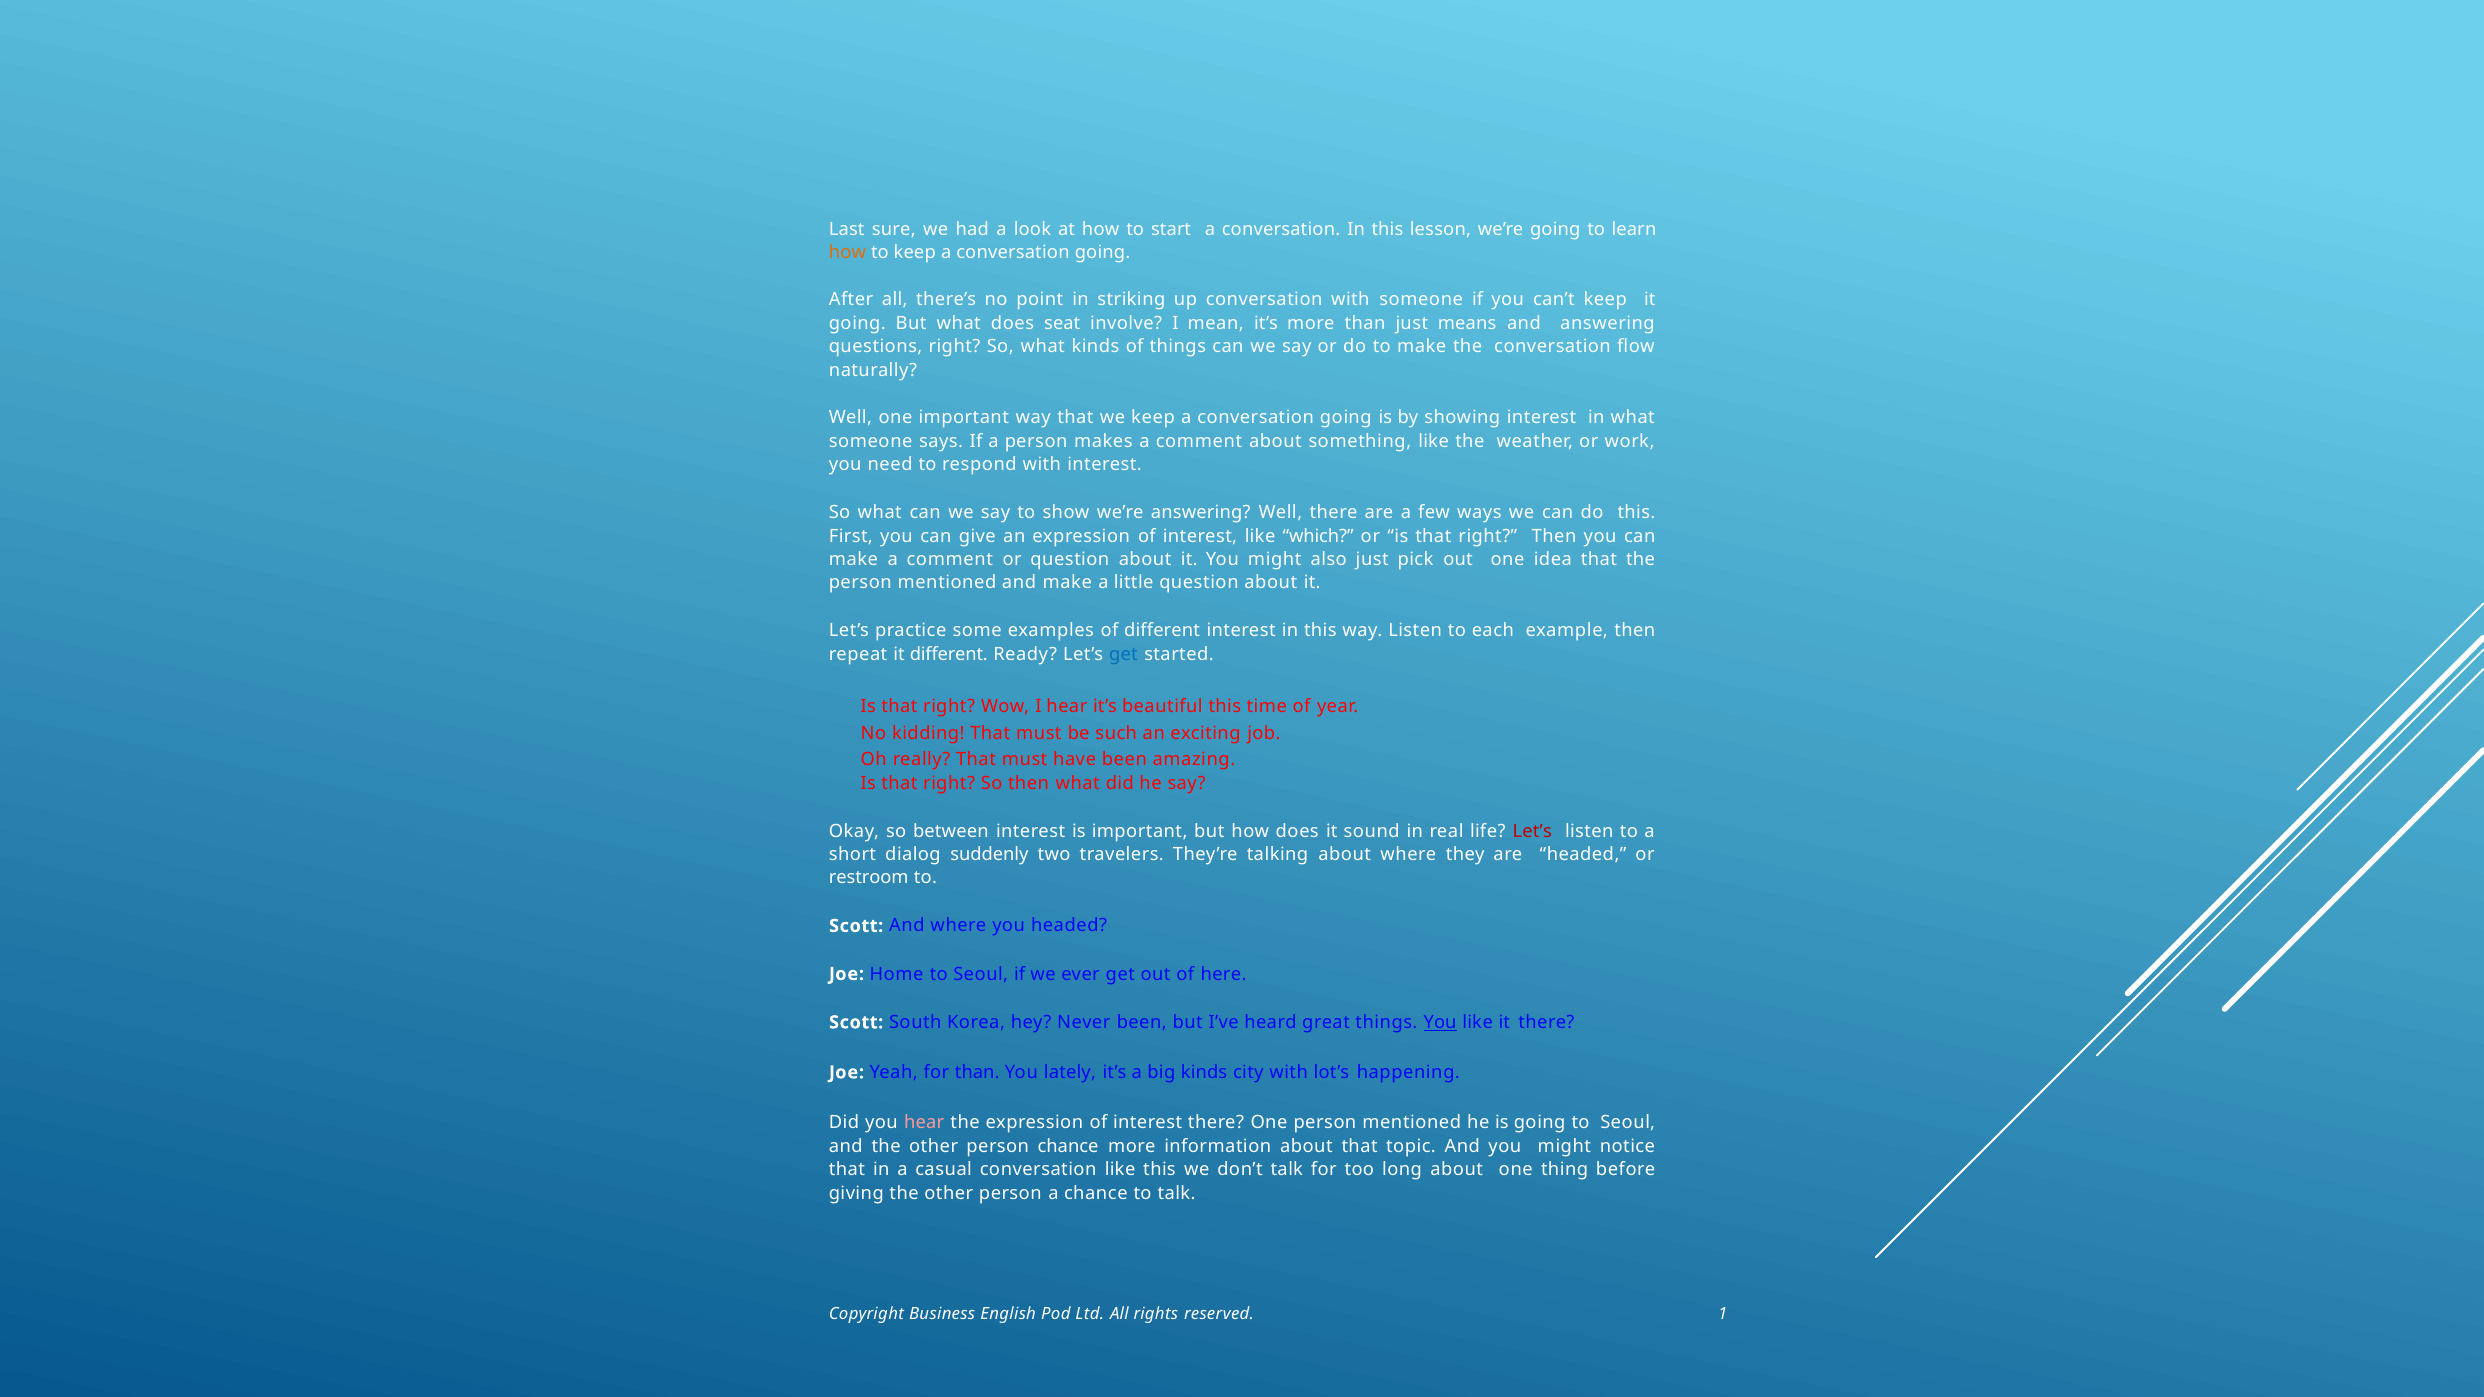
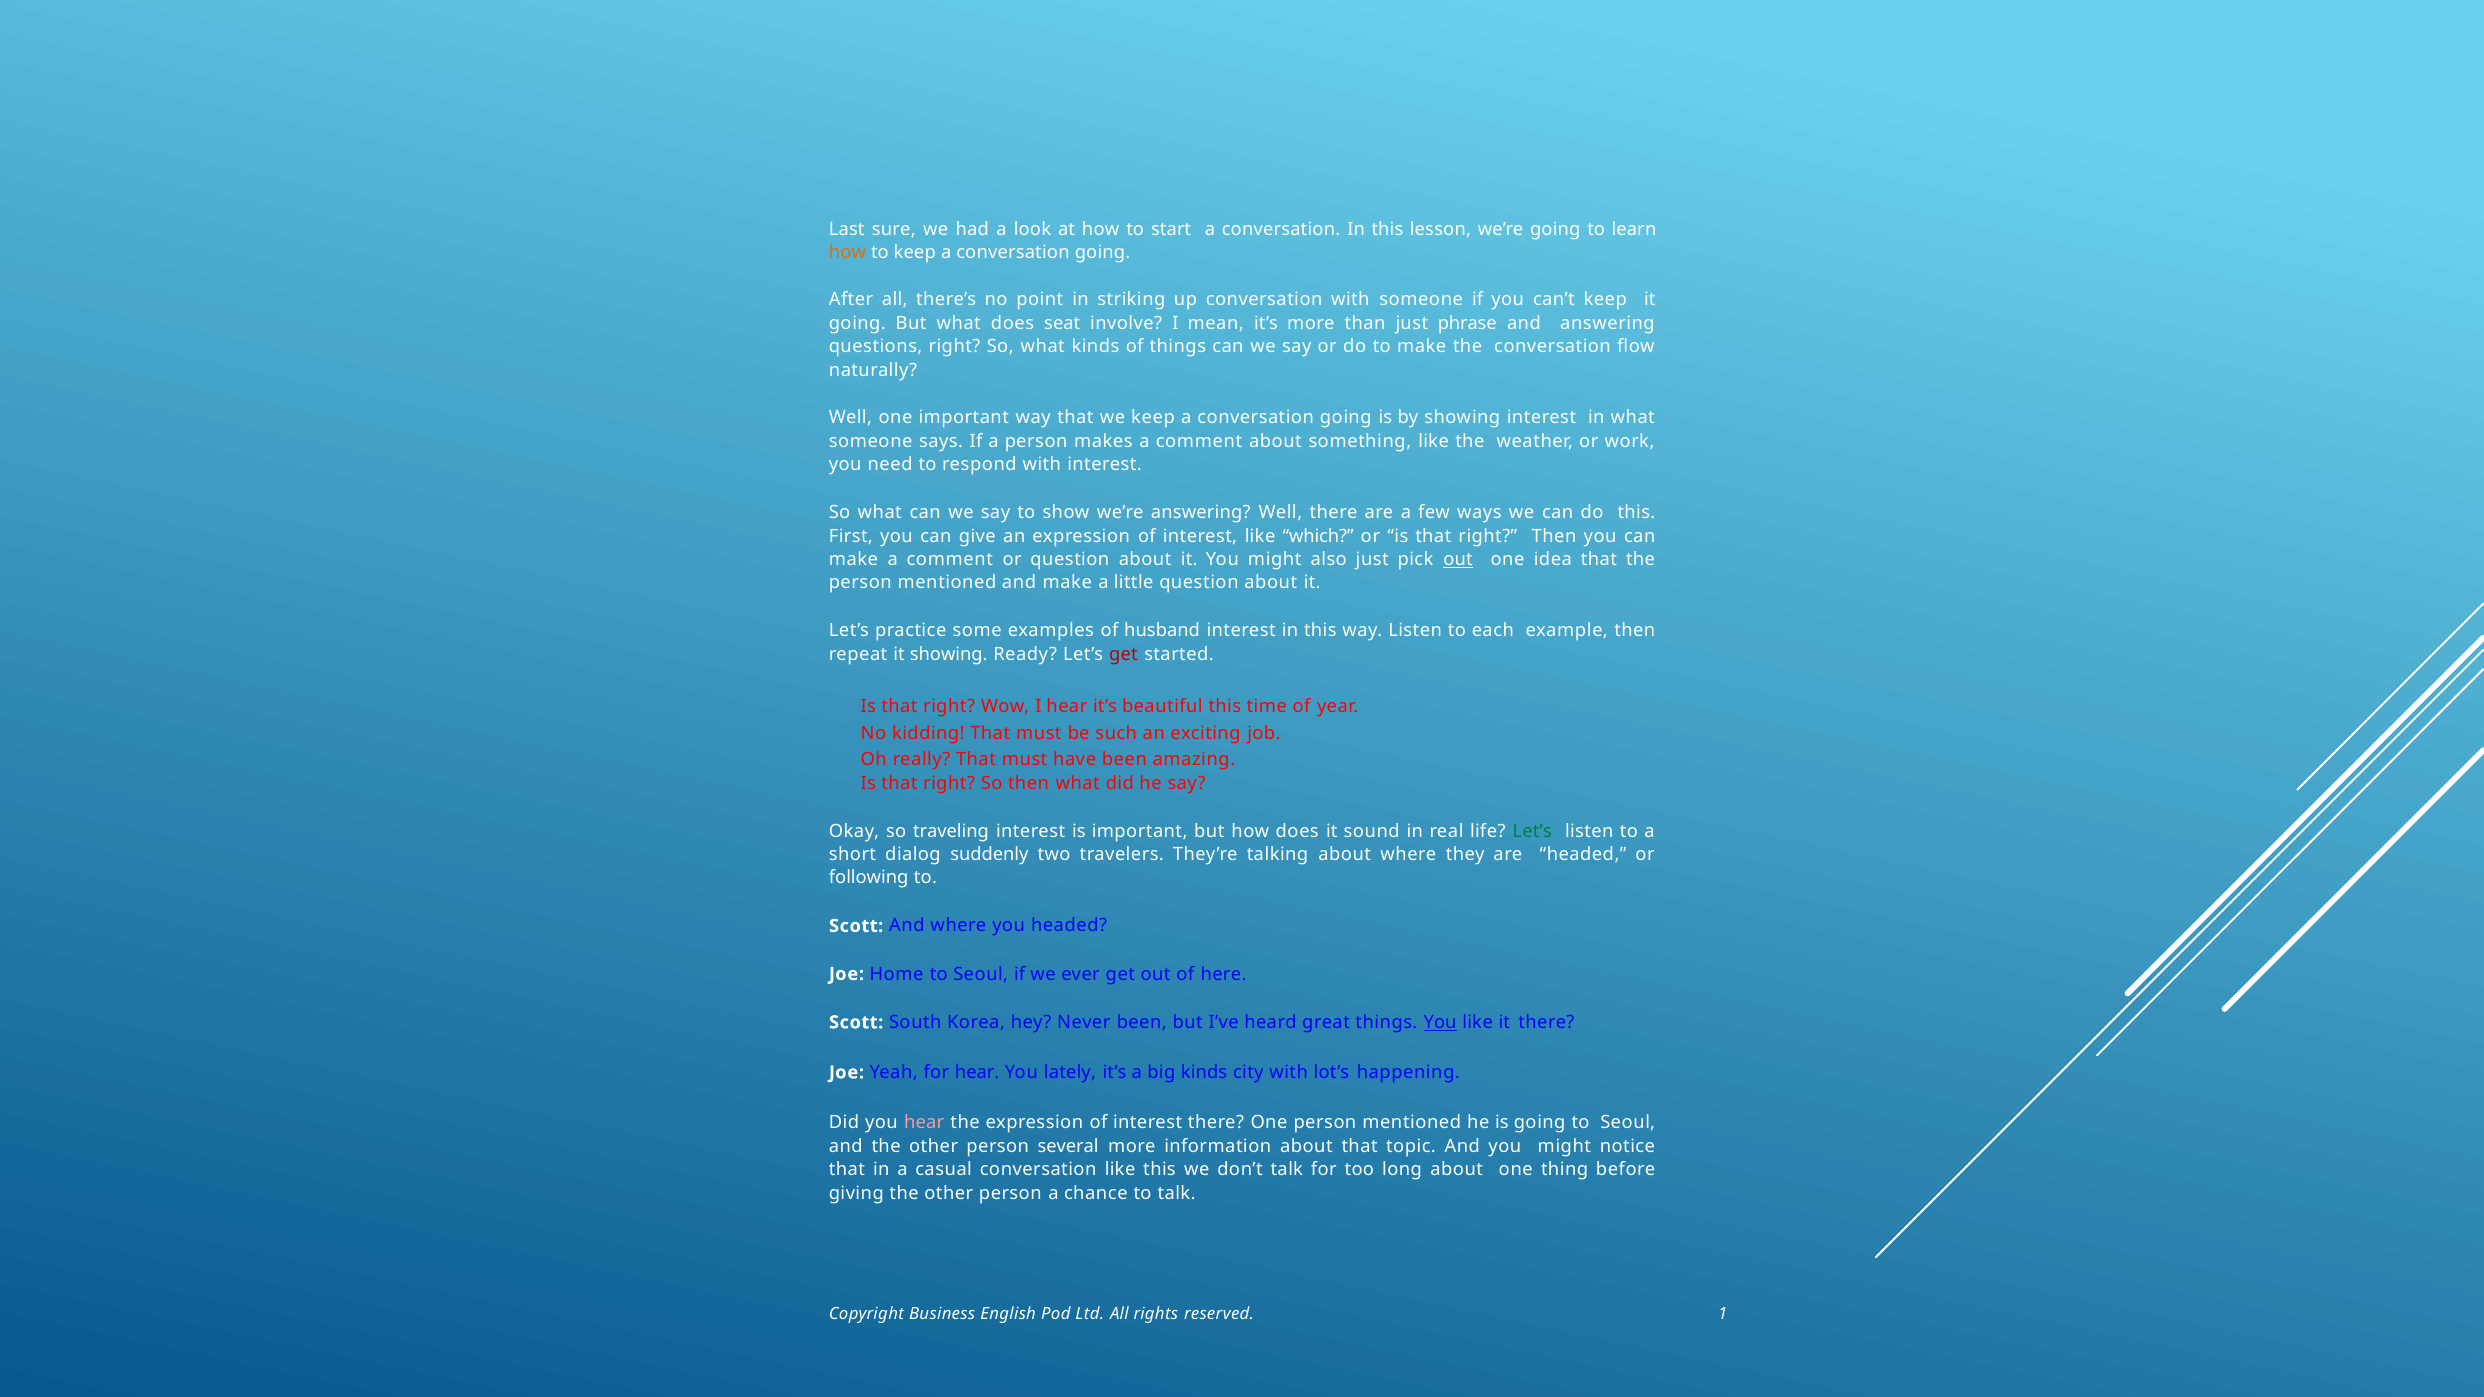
means: means -> phrase (1467, 323)
out underline: none -> present (1458, 560)
of different: different -> husband (1162, 631)
it different: different -> showing (949, 654)
get colour: blue -> red (1123, 654)
between: between -> traveling (951, 831)
Let’s colour: red -> green (1532, 831)
restroom: restroom -> following (869, 878)
for than: than -> hear (977, 1073)
person chance: chance -> several (1068, 1147)
